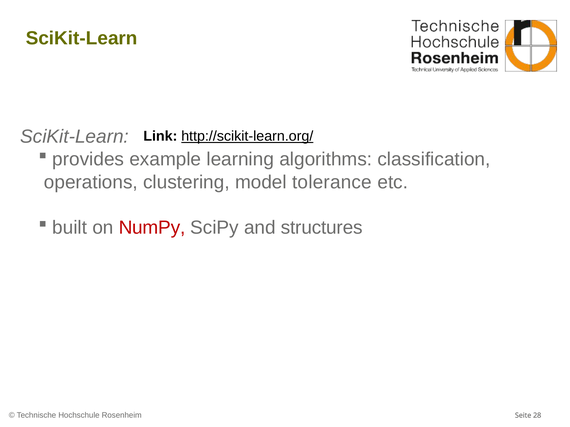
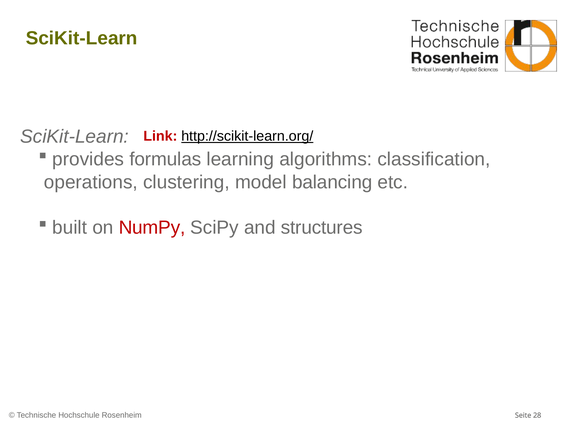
Link colour: black -> red (160, 136)
example: example -> formulas (165, 160)
tolerance: tolerance -> balancing (332, 182)
